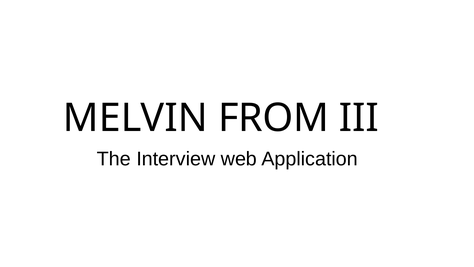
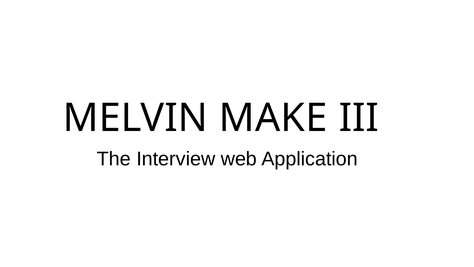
FROM: FROM -> MAKE (273, 118)
